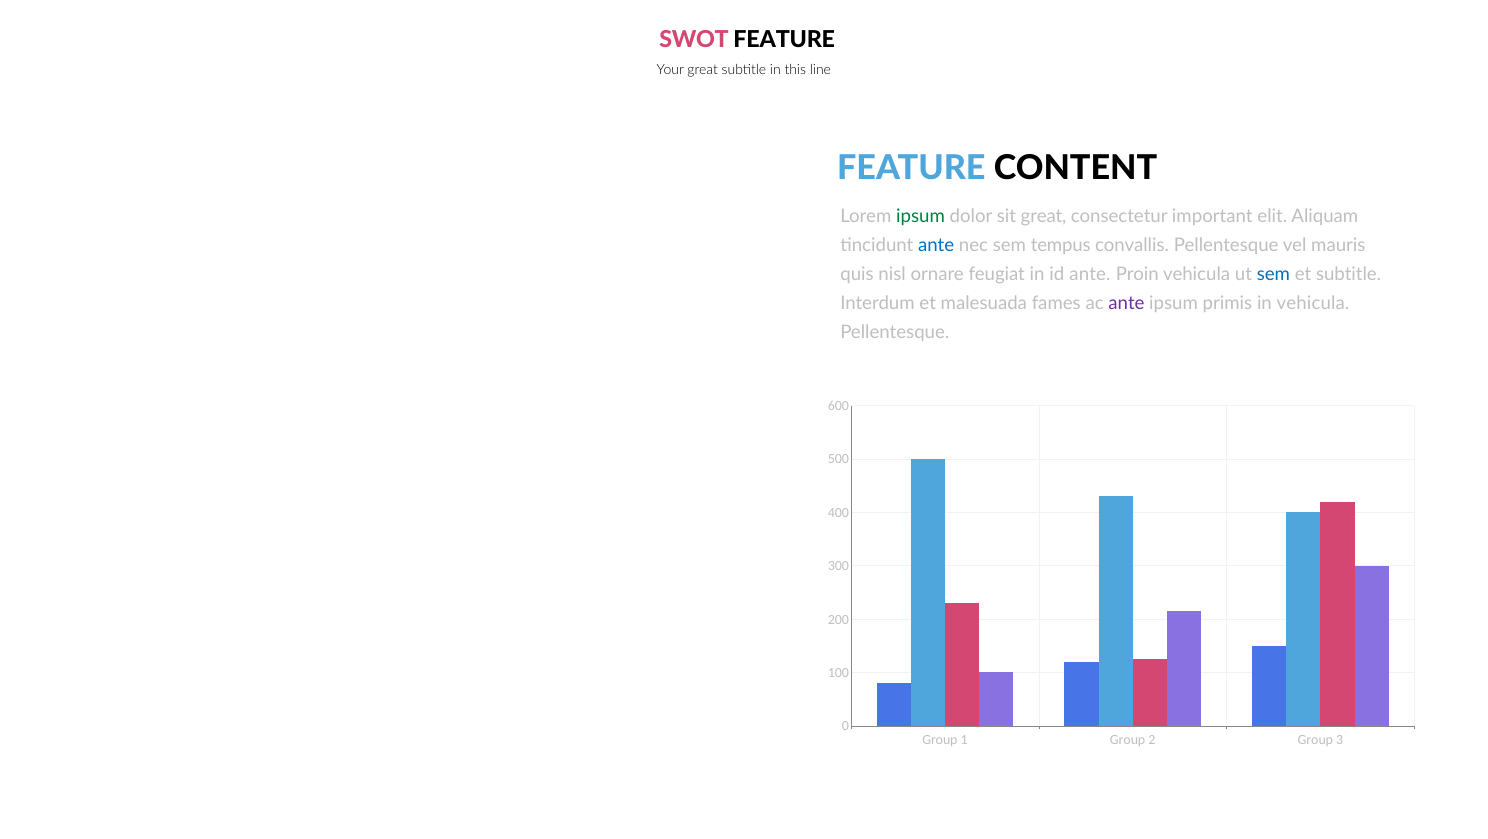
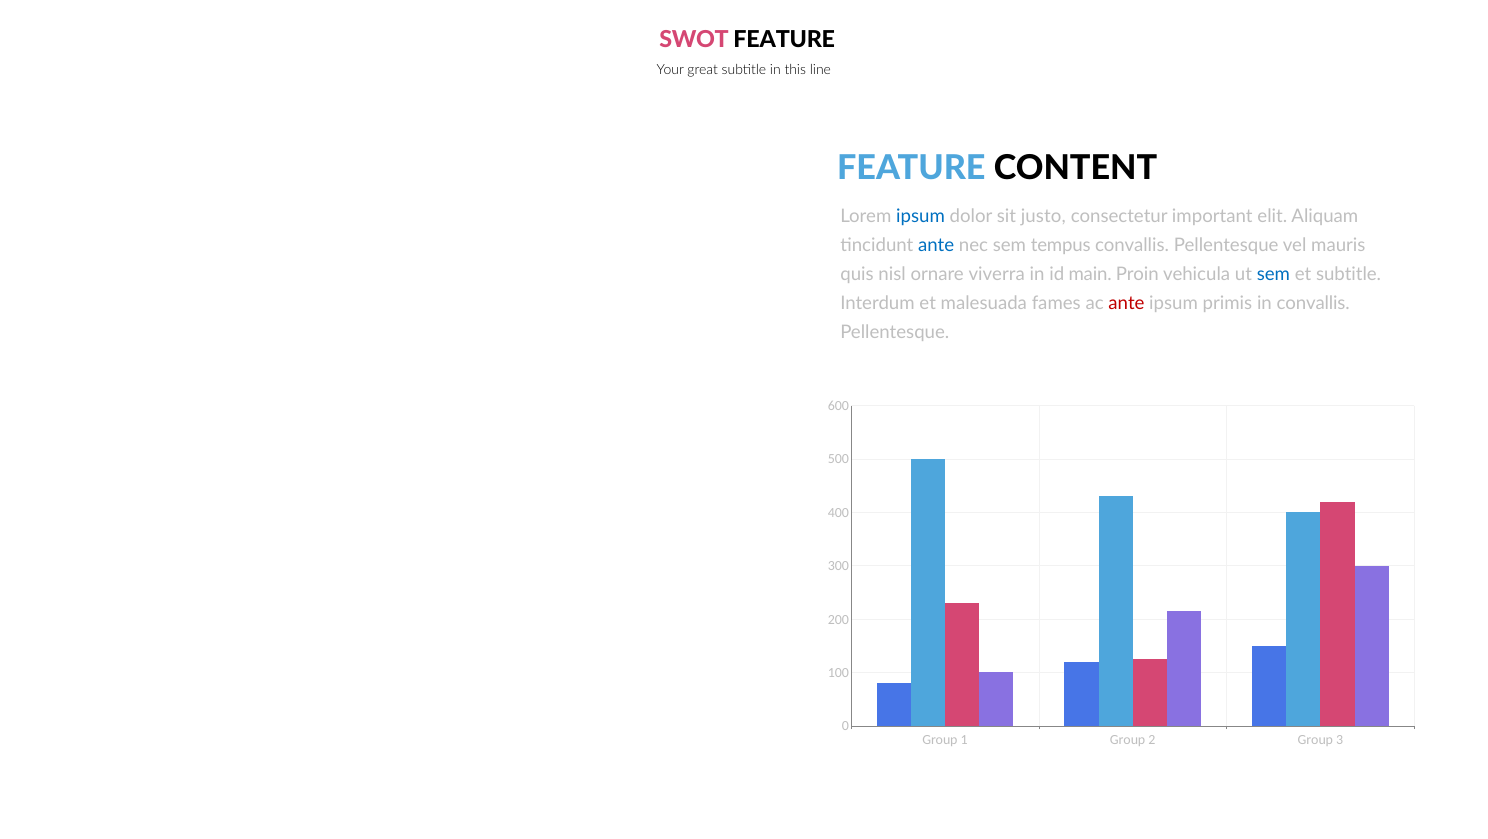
ipsum colour: green -> blue (920, 216)
sit great: great -> justo (1043, 216)
feugiat: feugiat -> viverra (997, 275)
id ante: ante -> main (1090, 275)
ante colour: purple -> red (1126, 304)
in vehicula: vehicula -> convallis (1313, 304)
